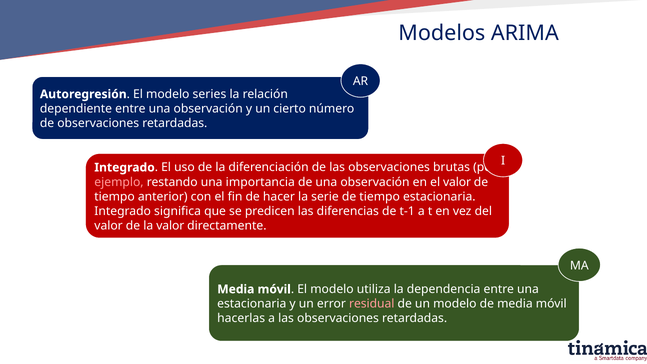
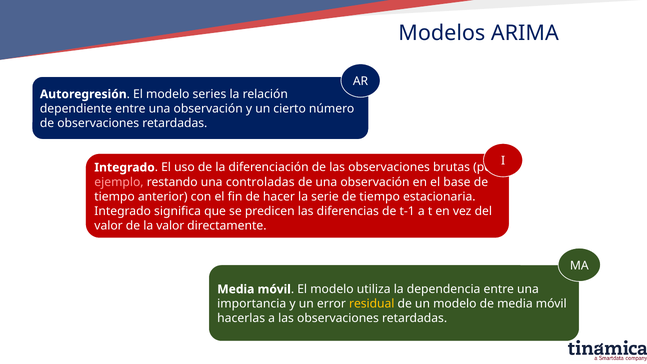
importancia: importancia -> controladas (260, 182)
el valor: valor -> base (457, 182)
estacionaria: estacionaria -> importancia (252, 304)
residual colour: pink -> yellow (372, 304)
